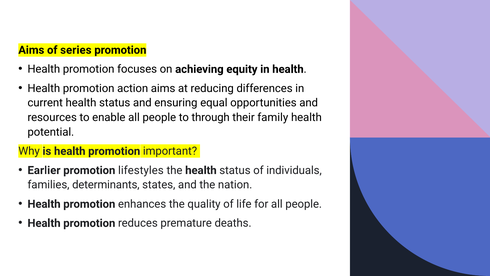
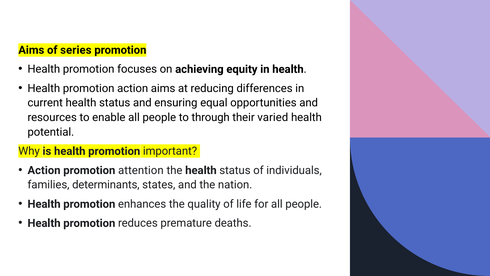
family: family -> varied (273, 117)
Earlier: Earlier -> Action (44, 170)
lifestyles: lifestyles -> attention (141, 170)
